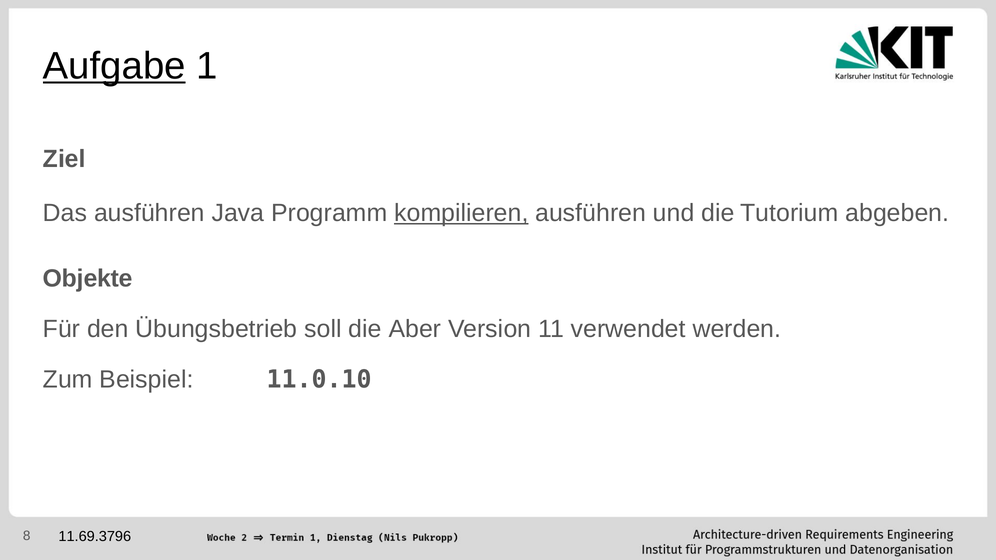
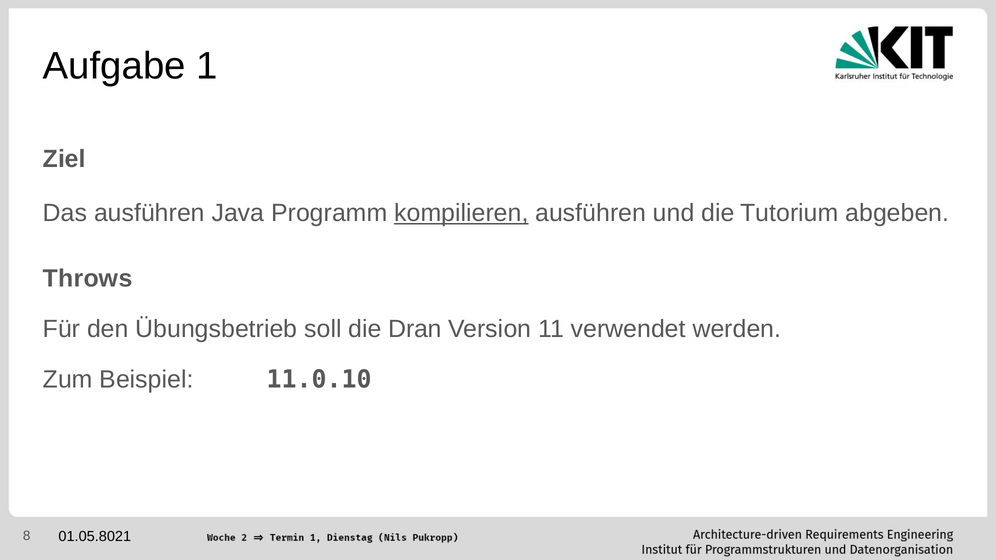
Aufgabe underline: present -> none (114, 66)
Objekte: Objekte -> Throws (88, 279)
Aber: Aber -> Dran (415, 329)
11.69.3796: 11.69.3796 -> 01.05.8021 (95, 537)
